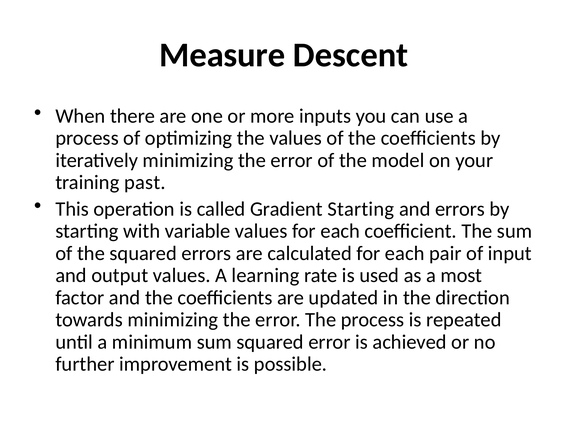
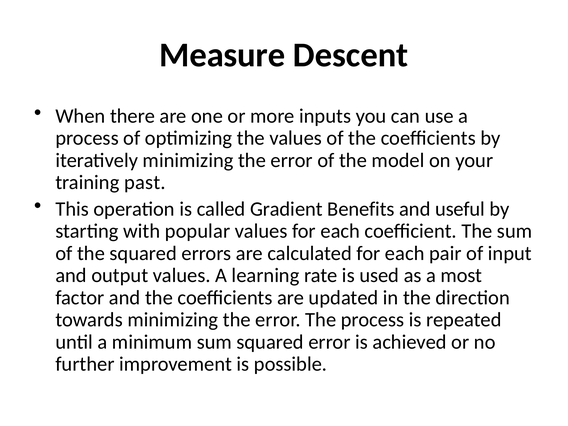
Gradient Starting: Starting -> Benefits (361, 209)
and errors: errors -> useful (460, 209)
variable: variable -> popular (197, 231)
